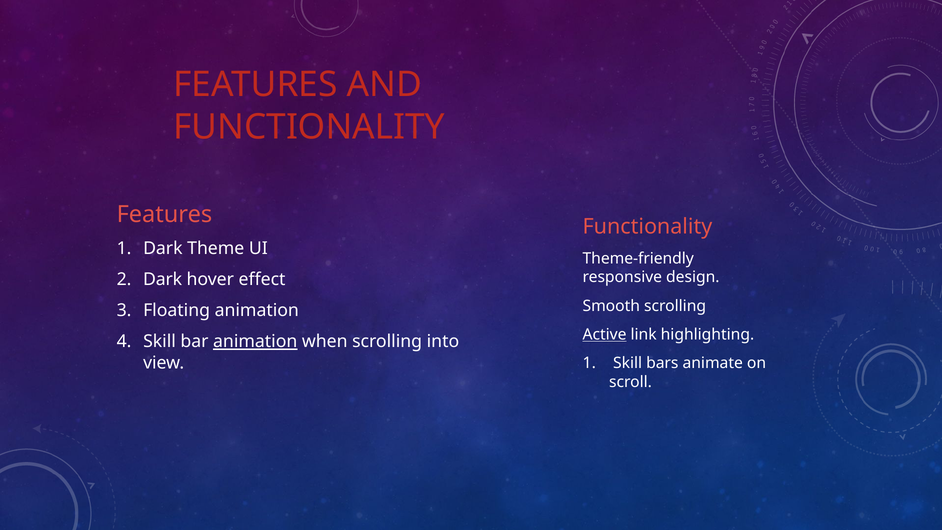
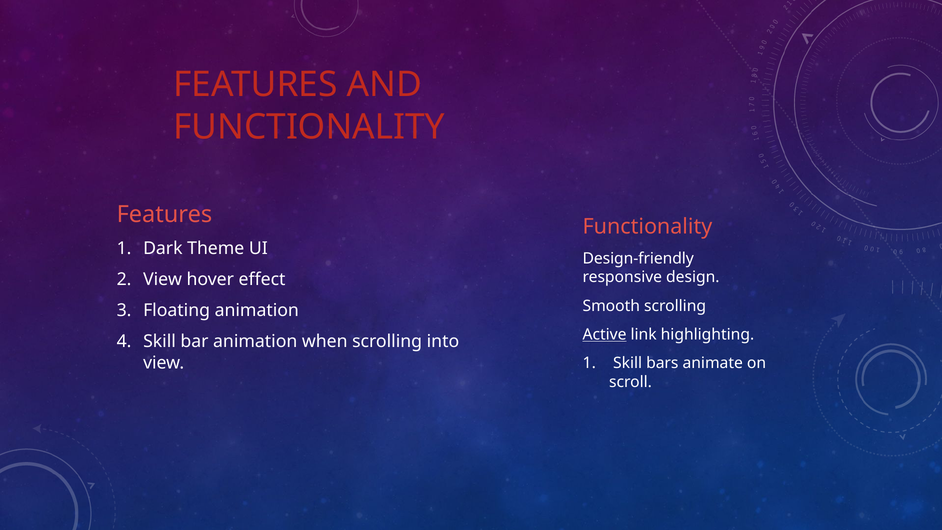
Theme-friendly: Theme-friendly -> Design-friendly (638, 258)
Dark: Dark -> View (163, 280)
animation underline: present -> none (255, 342)
